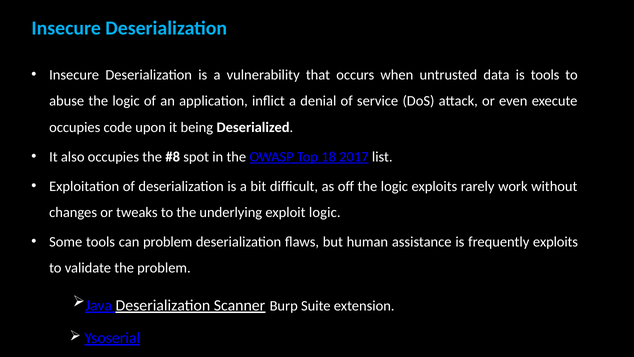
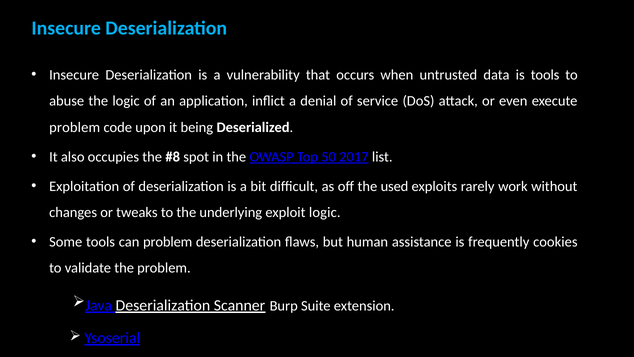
occupies: occupies -> problem (75, 127)
18: 18 -> 50 (329, 157)
off the logic: logic -> used (394, 186)
frequently exploits: exploits -> cookies (555, 242)
